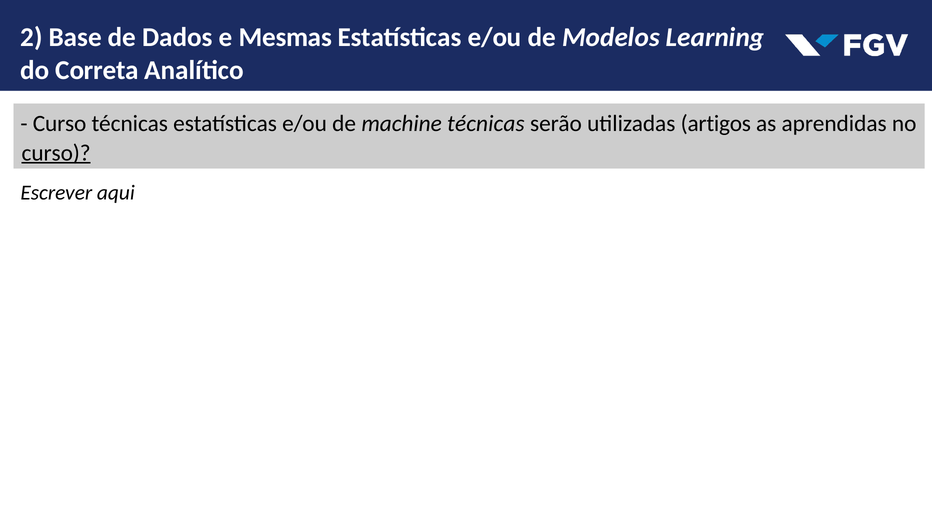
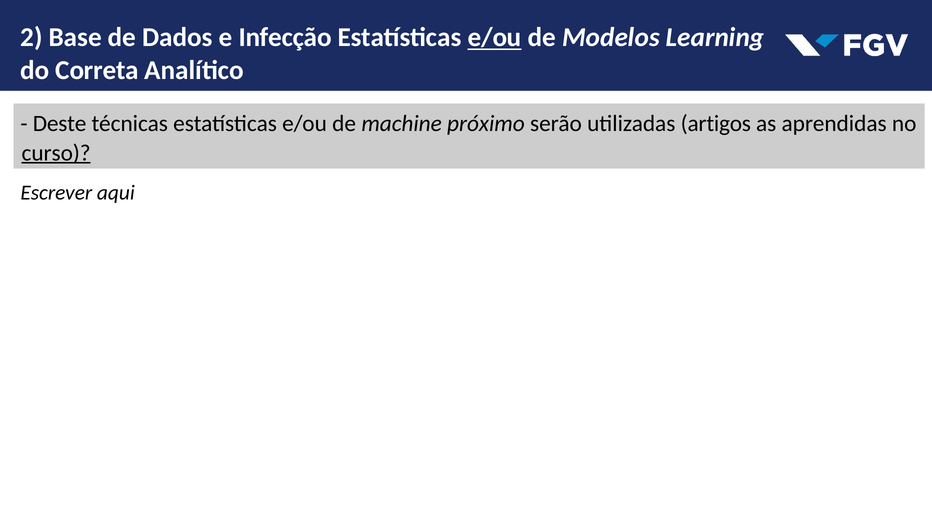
Mesmas: Mesmas -> Infecção (285, 38)
e/ou underline: none -> present (495, 38)
Curso: Curso -> Deste (60, 124)
machine técnicas: técnicas -> próximo (486, 124)
